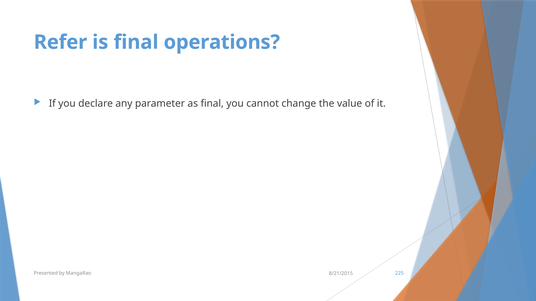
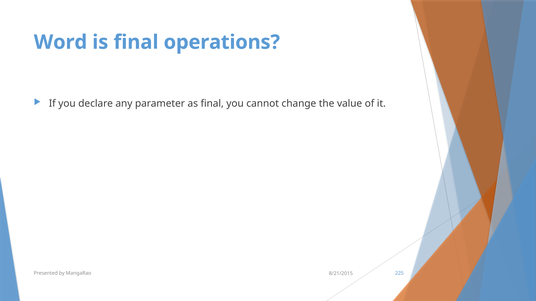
Refer: Refer -> Word (60, 42)
